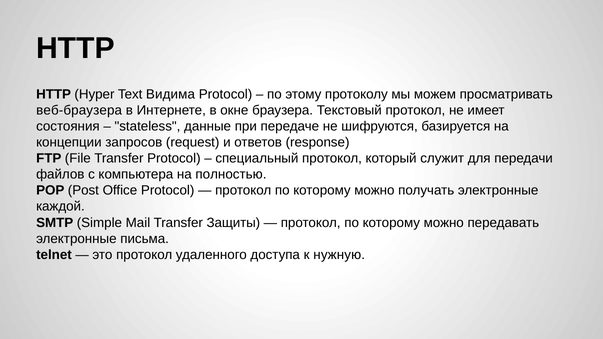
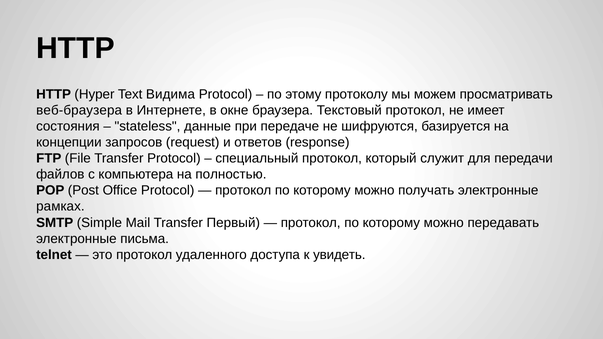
каждой: каждой -> рамках (60, 207)
Защиты: Защиты -> Первый (233, 223)
нужную: нужную -> увидеть (339, 255)
